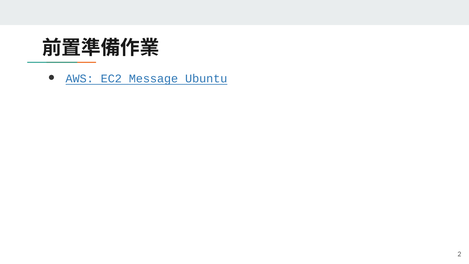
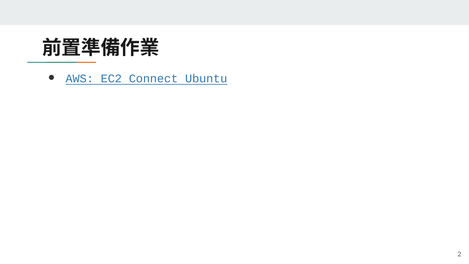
Message: Message -> Connect (153, 79)
